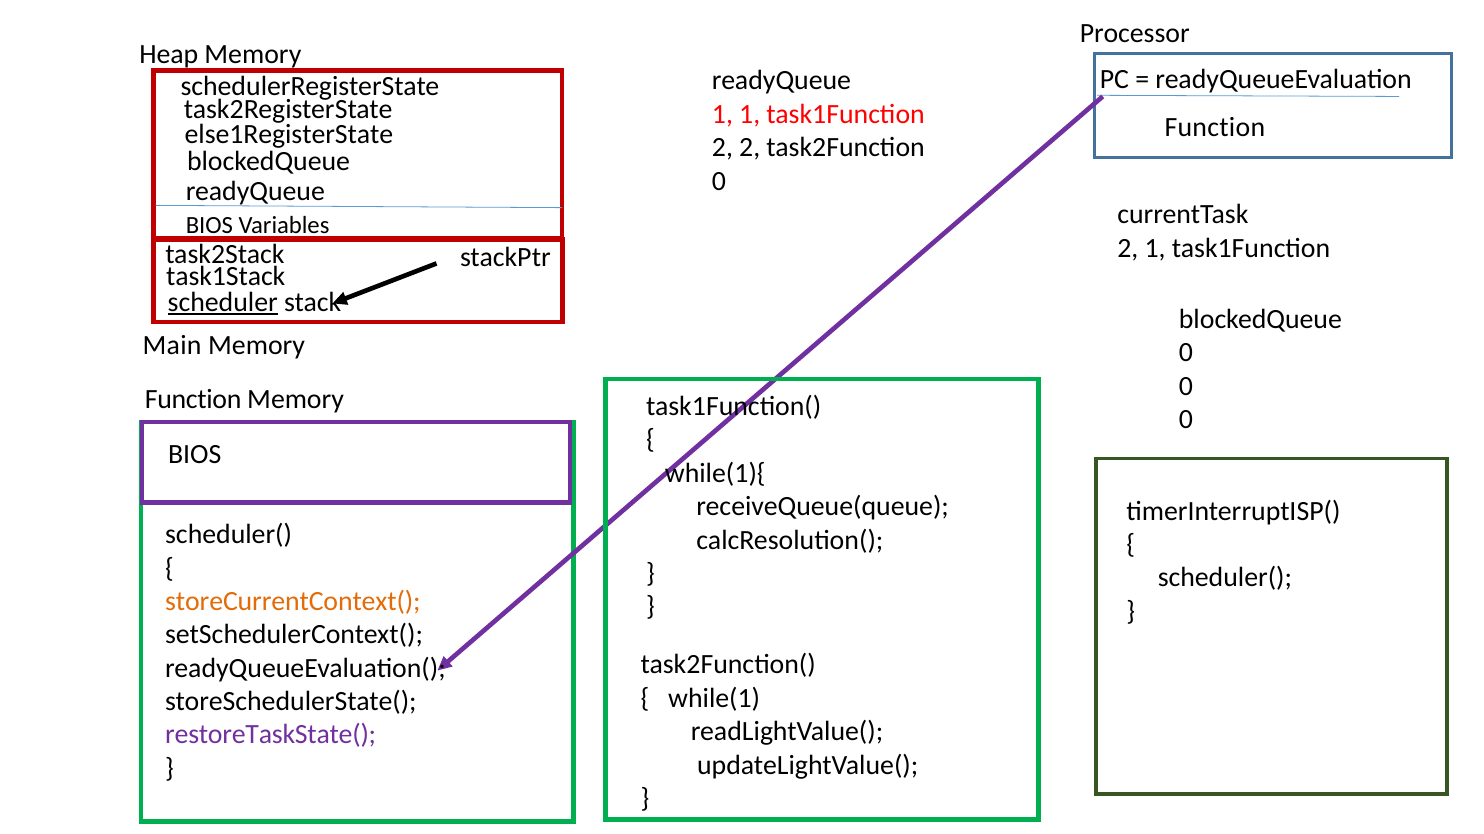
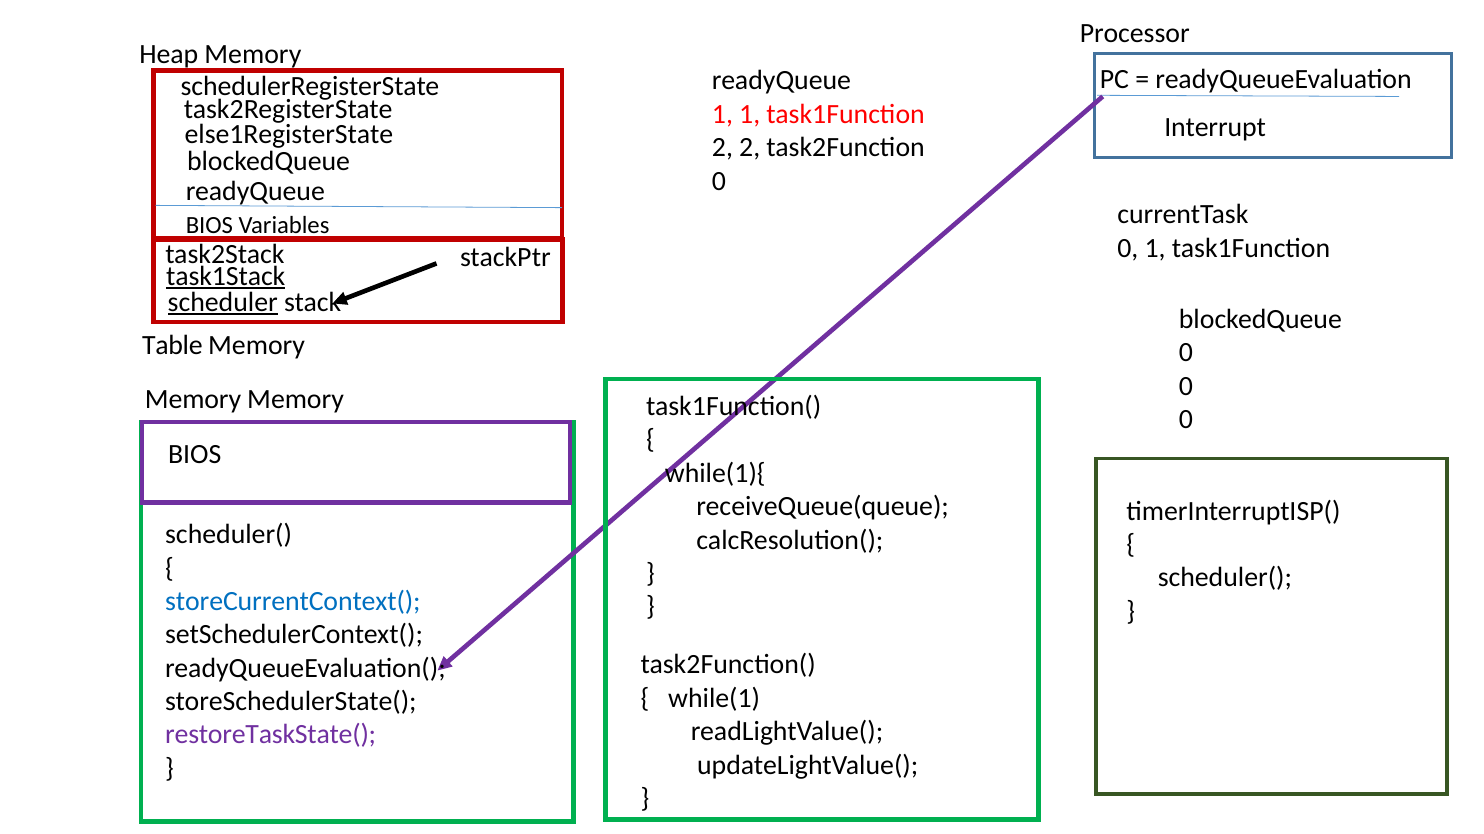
Function: Function -> Interrupt (1215, 127)
2: 2 -> 0 (1128, 248)
task1Stack underline: none -> present (226, 276)
Main: Main -> Table (172, 345)
Function: Function -> Memory (193, 400)
storeCurrentContext( colour: orange -> blue (293, 602)
